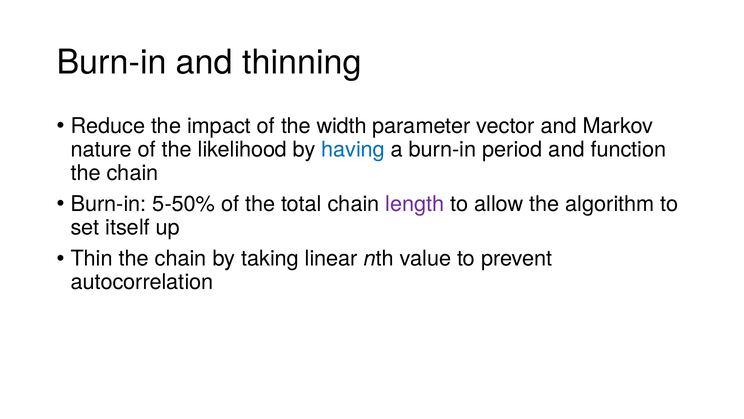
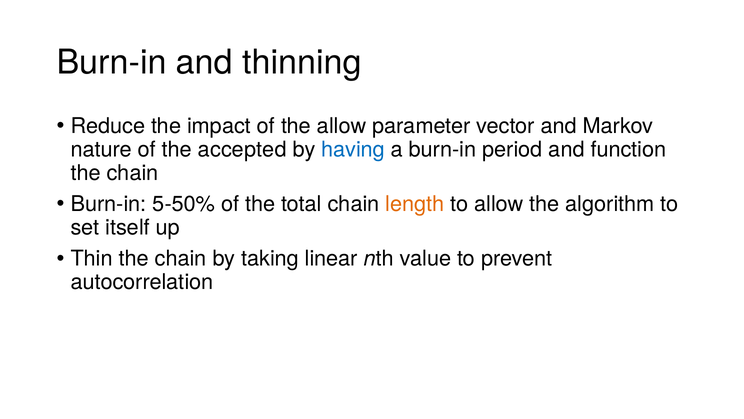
the width: width -> allow (342, 126)
likelihood: likelihood -> accepted (242, 149)
length colour: purple -> orange (415, 204)
